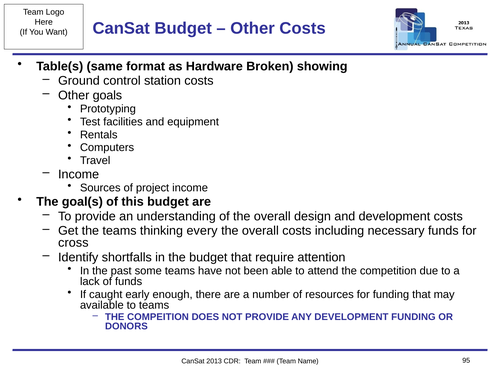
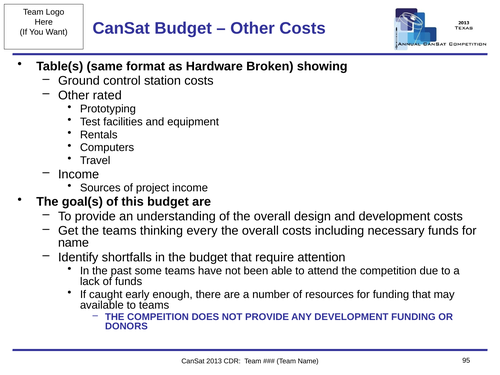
goals: goals -> rated (107, 95)
cross: cross -> name (73, 243)
